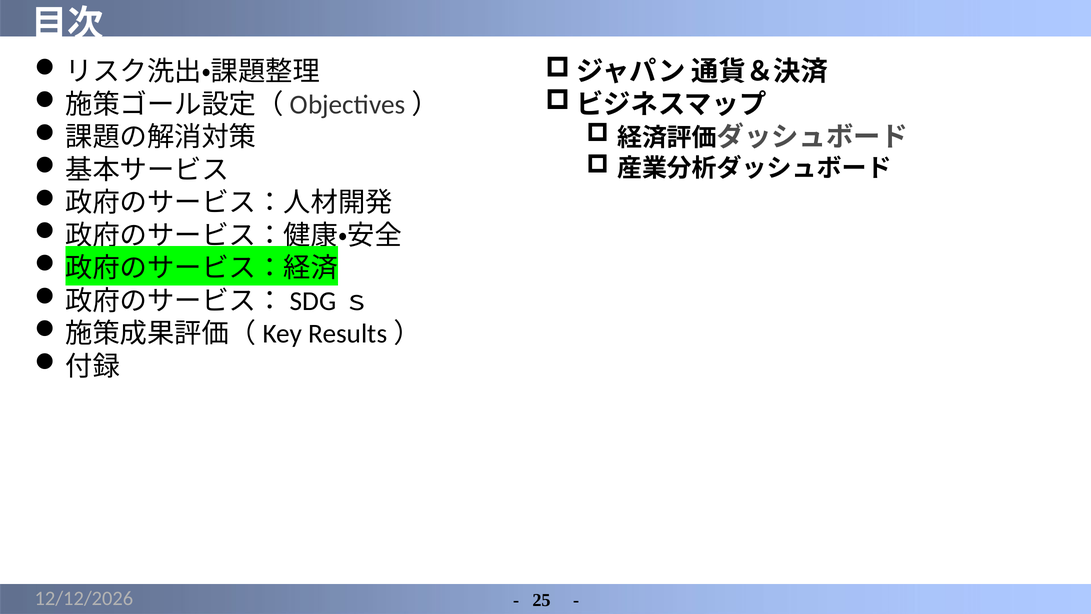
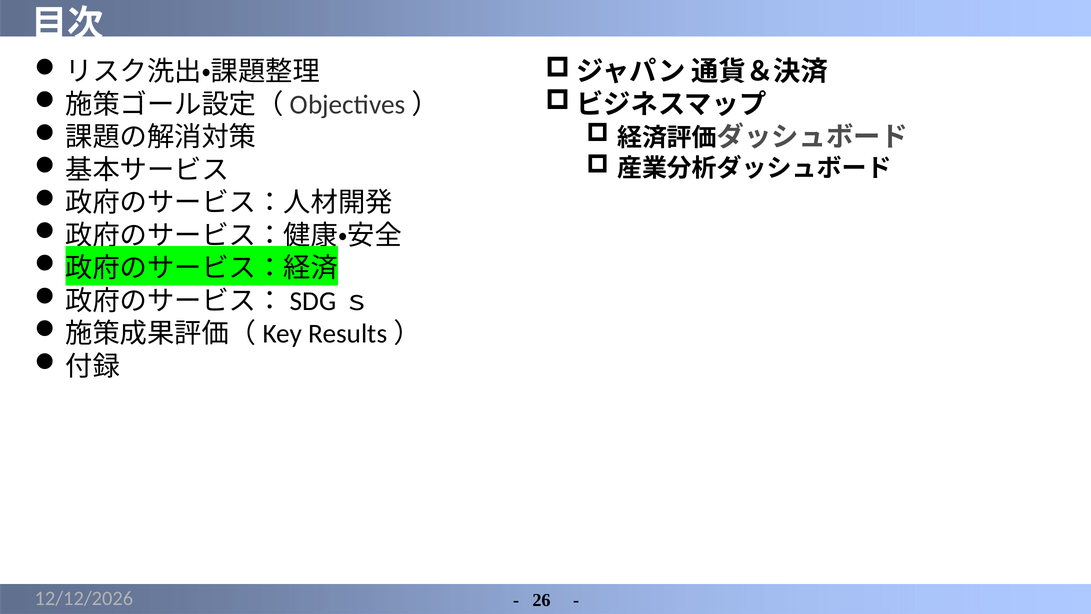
25: 25 -> 26 (542, 600)
